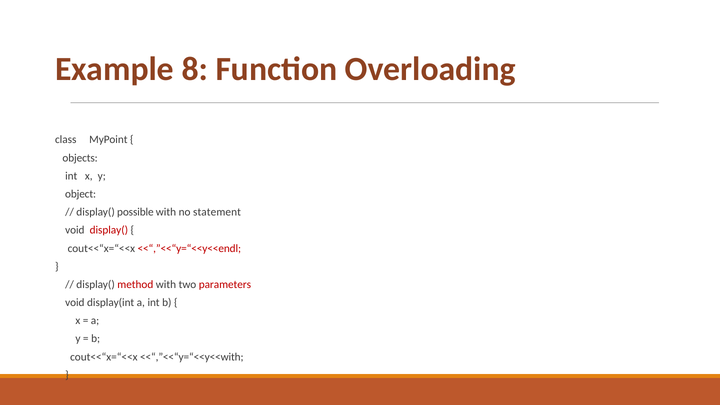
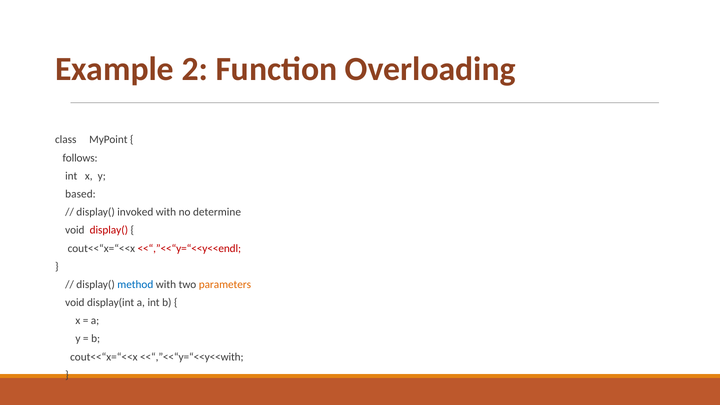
8: 8 -> 2 (195, 69)
objects: objects -> follows (80, 158)
object: object -> based (80, 194)
possible: possible -> invoked (135, 212)
statement: statement -> determine (217, 212)
method colour: red -> blue (135, 284)
parameters colour: red -> orange (225, 284)
